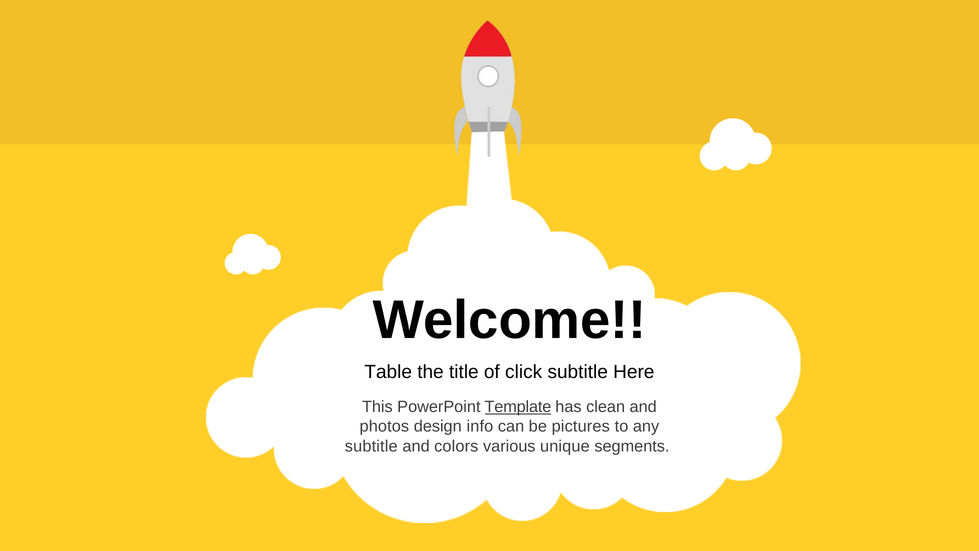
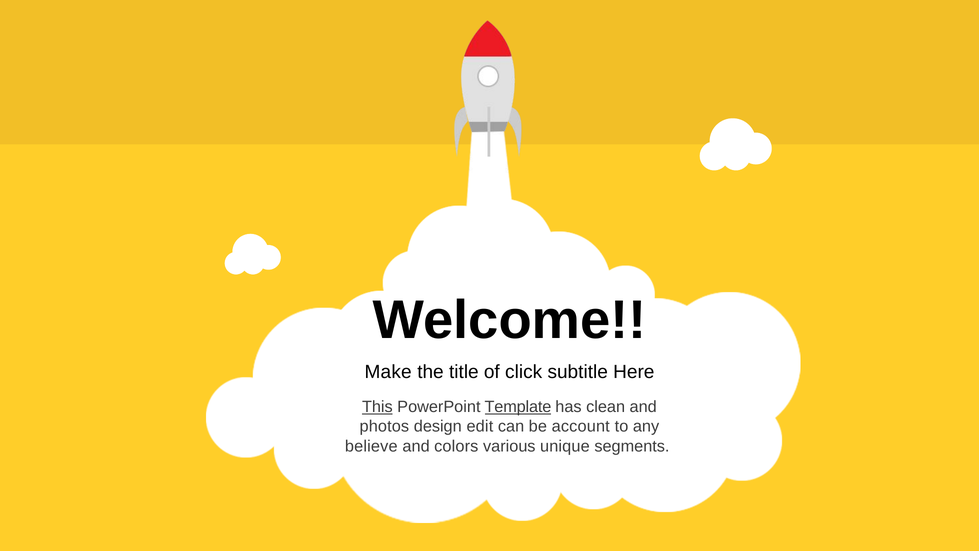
Table: Table -> Make (388, 372)
This underline: none -> present (377, 407)
info: info -> edit (480, 426)
pictures: pictures -> account (581, 426)
subtitle: subtitle -> believe (371, 446)
